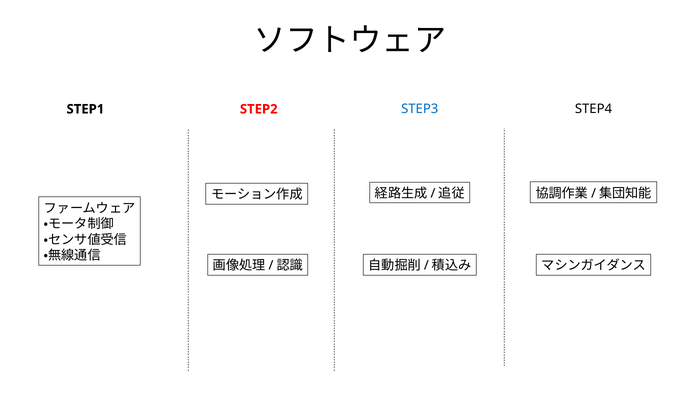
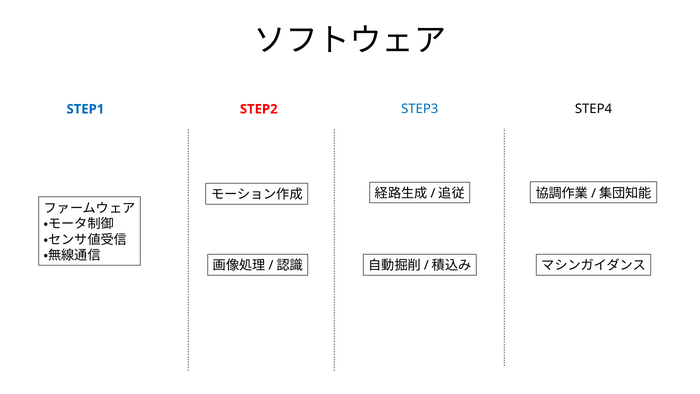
STEP1 colour: black -> blue (85, 109)
